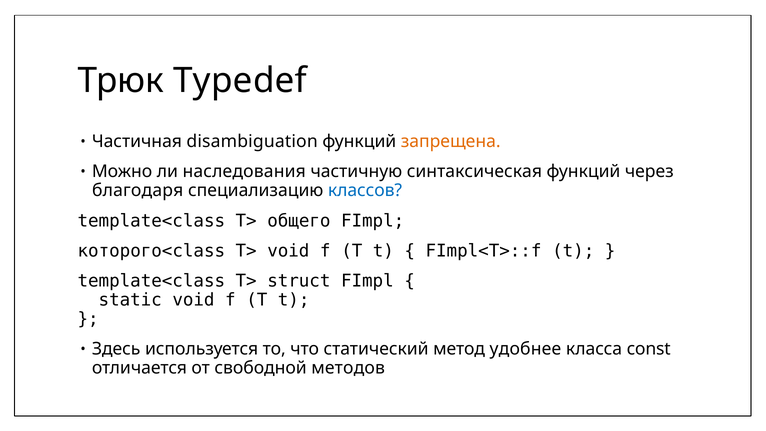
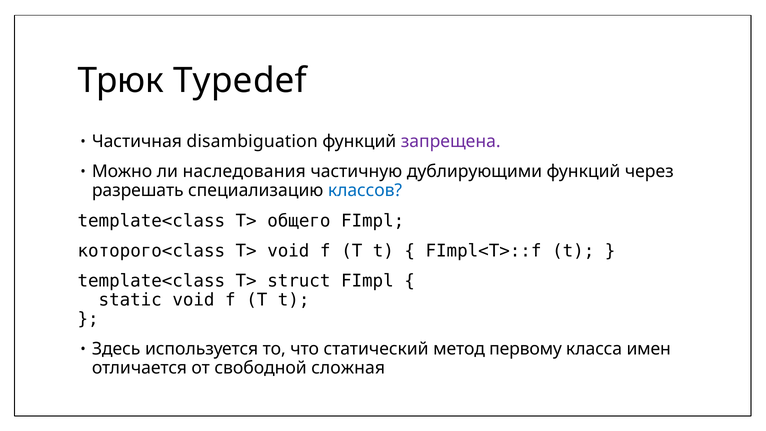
запрещена colour: orange -> purple (451, 141)
синтаксическая: синтаксическая -> дублирующими (474, 172)
благодаря: благодаря -> разрешать (138, 191)
удобнее: удобнее -> первому (526, 349)
const: const -> имен (649, 349)
методов: методов -> сложная (348, 368)
